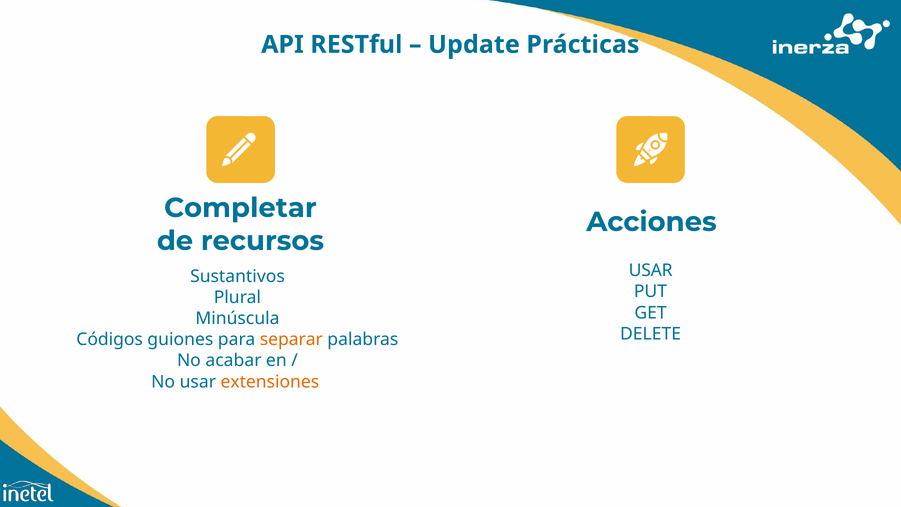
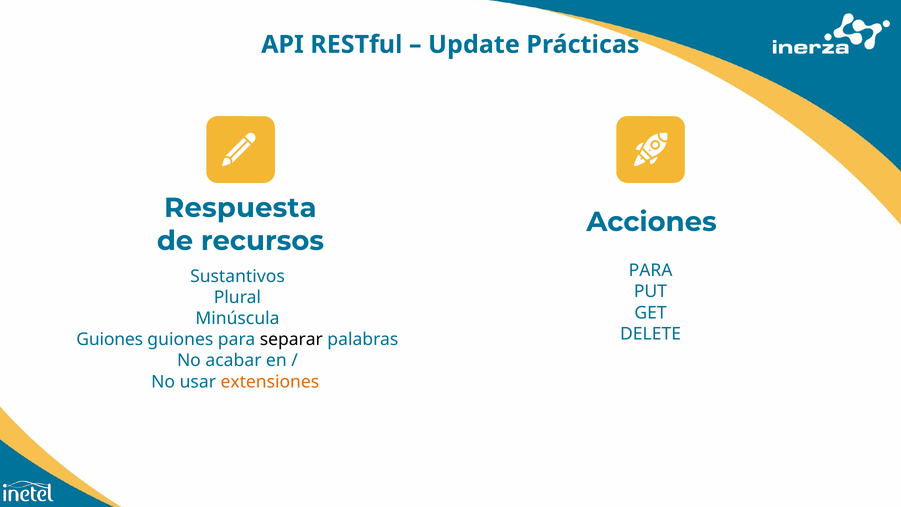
Completar: Completar -> Respuesta (240, 208)
USAR: USAR -> PARA (651, 271)
Códigos: Códigos -> Guiones (110, 340)
separar colour: orange -> black (291, 340)
